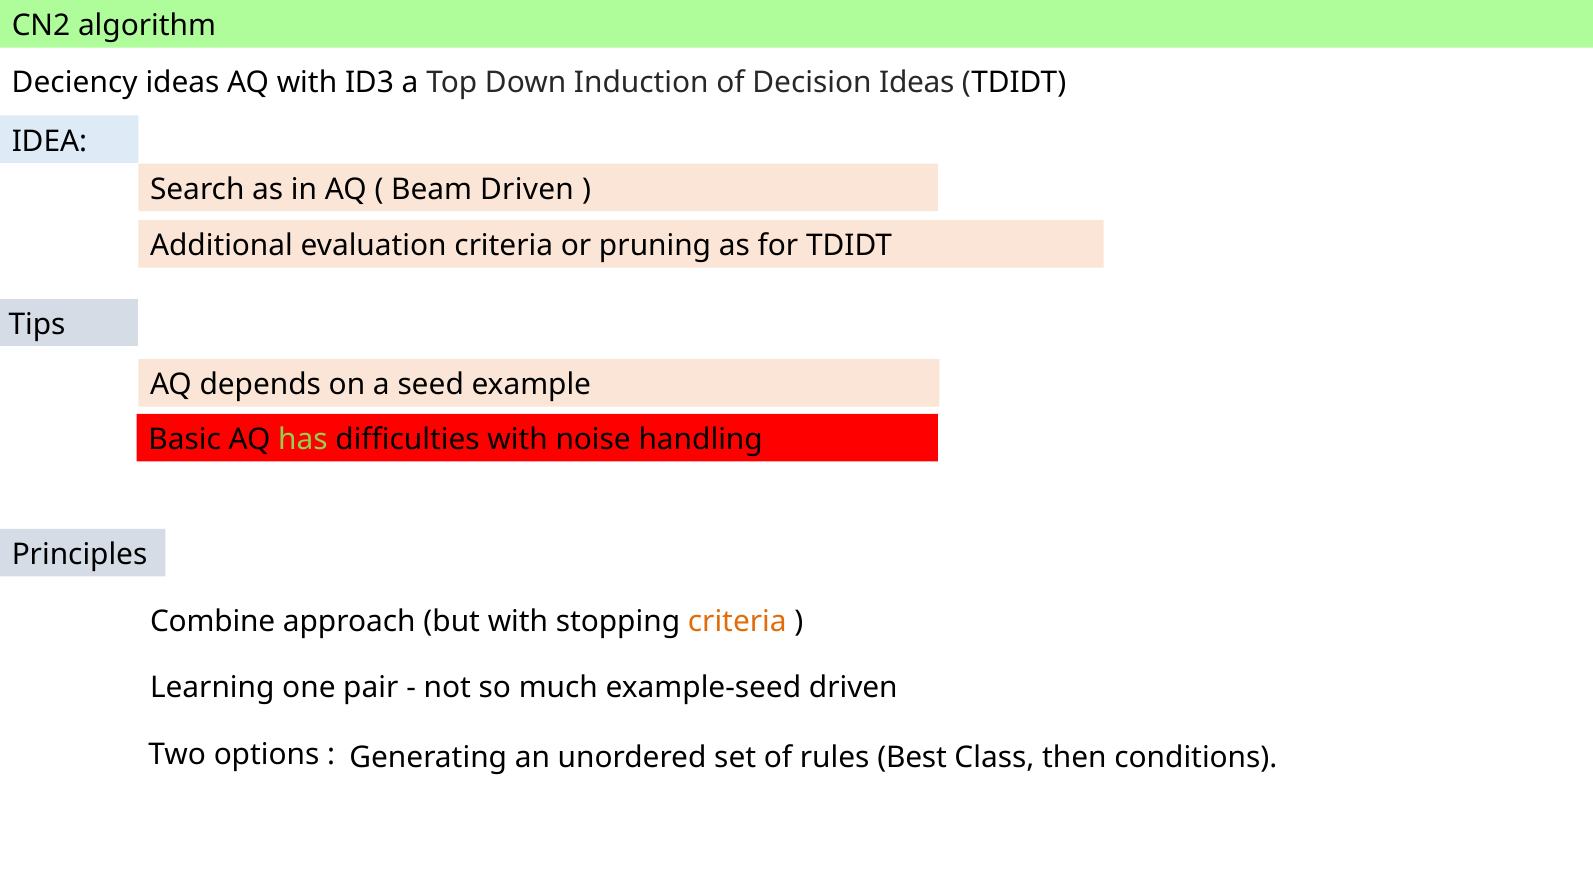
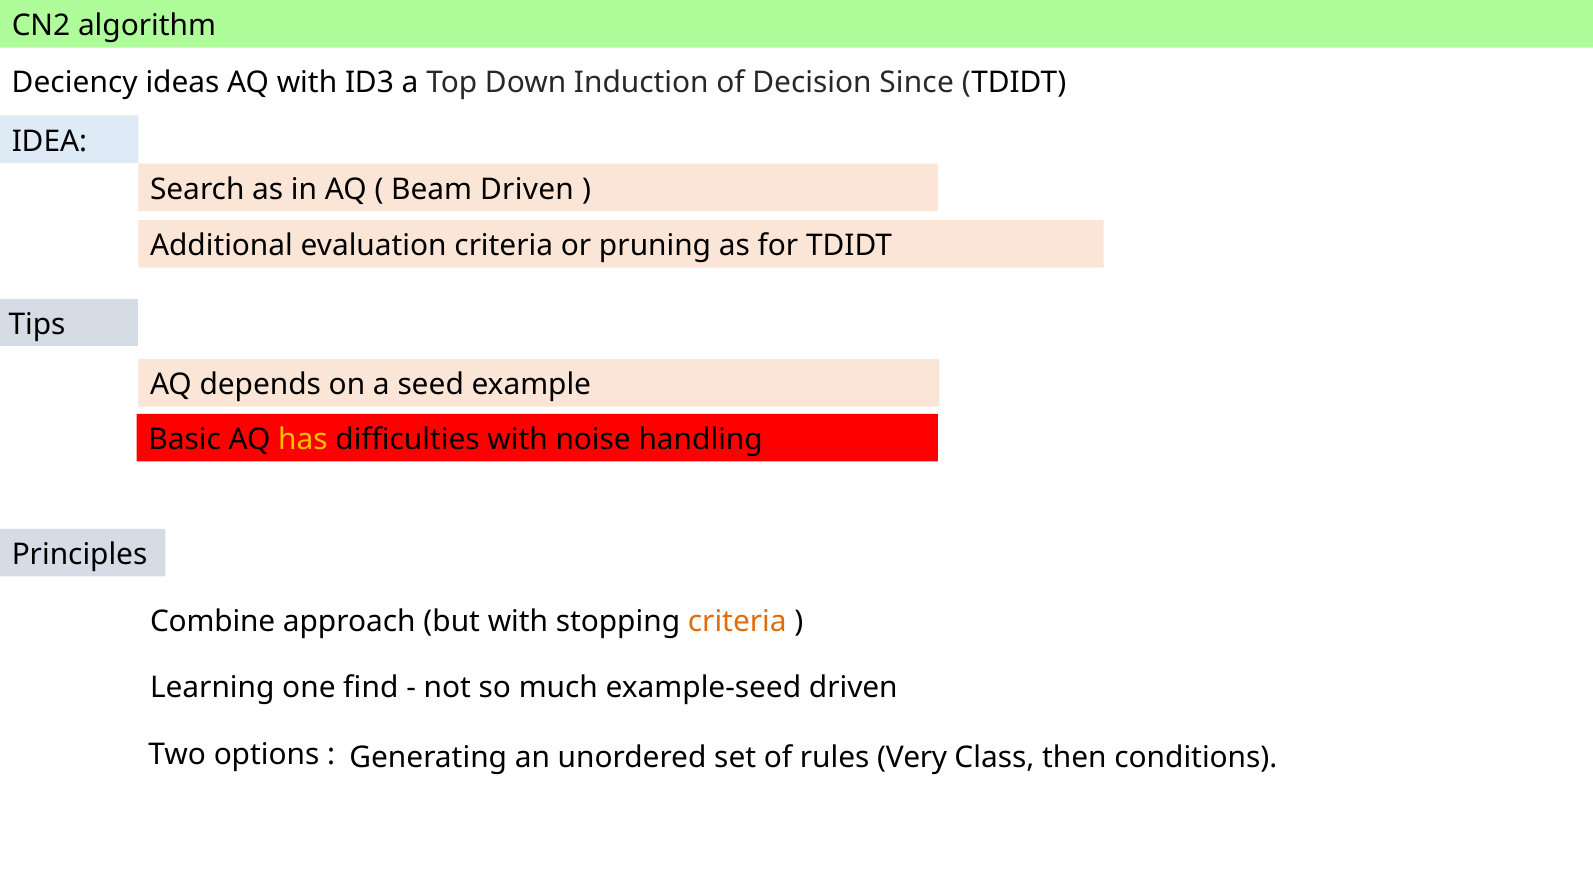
Decision Ideas: Ideas -> Since (917, 83)
has colour: light green -> yellow (303, 440)
pair: pair -> find (371, 688)
Best: Best -> Very (912, 758)
